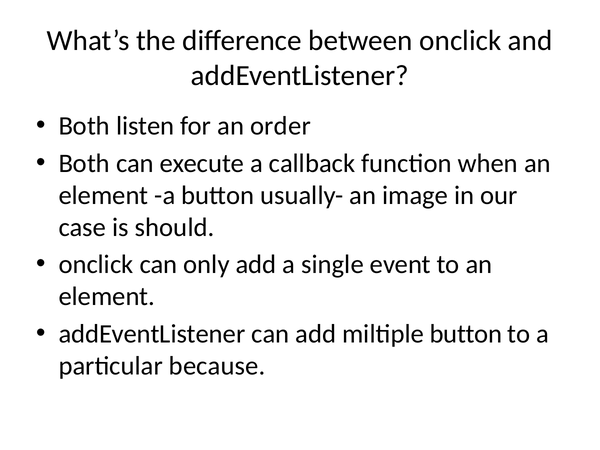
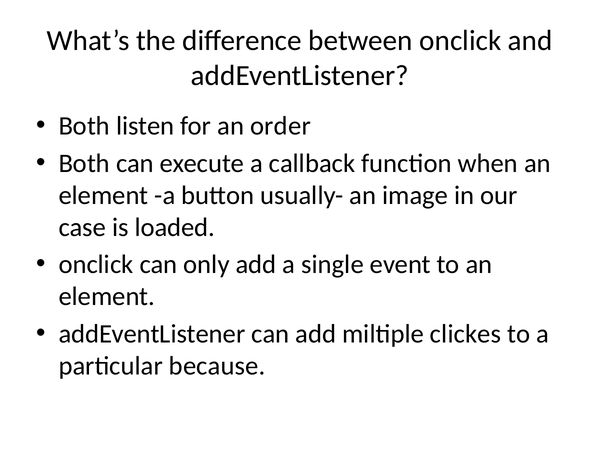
should: should -> loaded (175, 227)
miltiple button: button -> clickes (466, 334)
